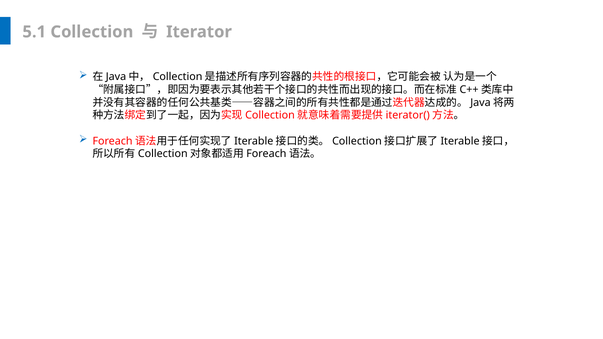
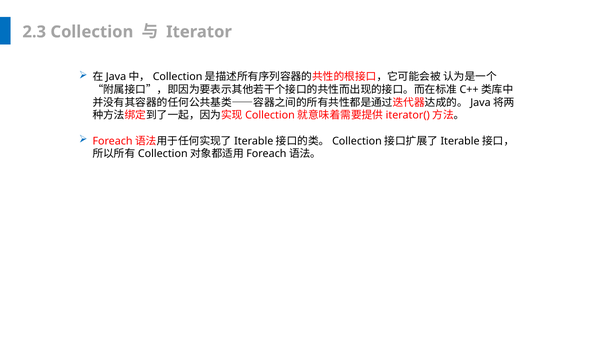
5.1: 5.1 -> 2.3 (34, 32)
